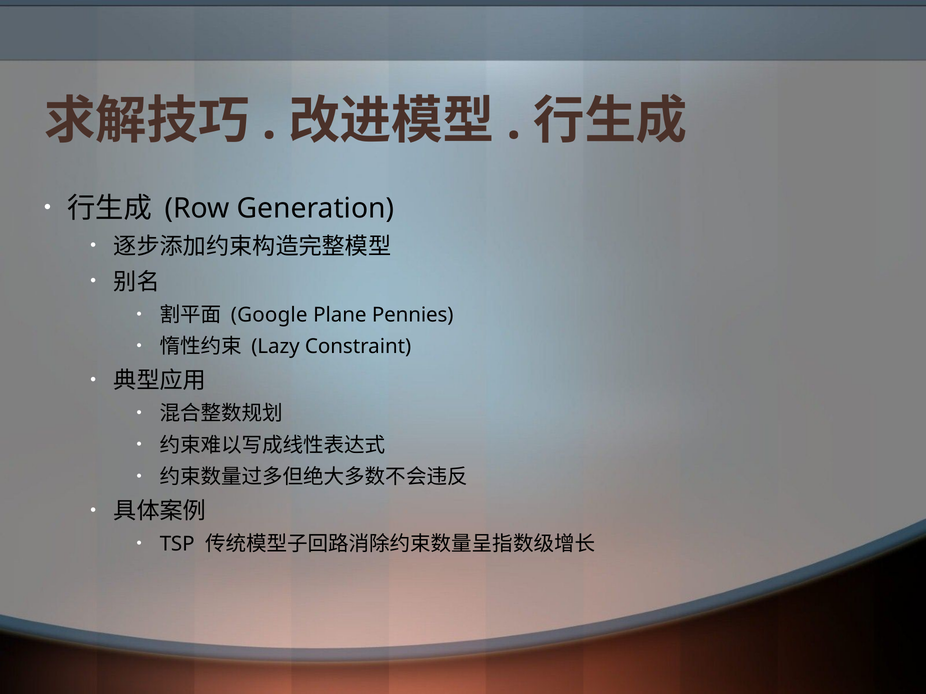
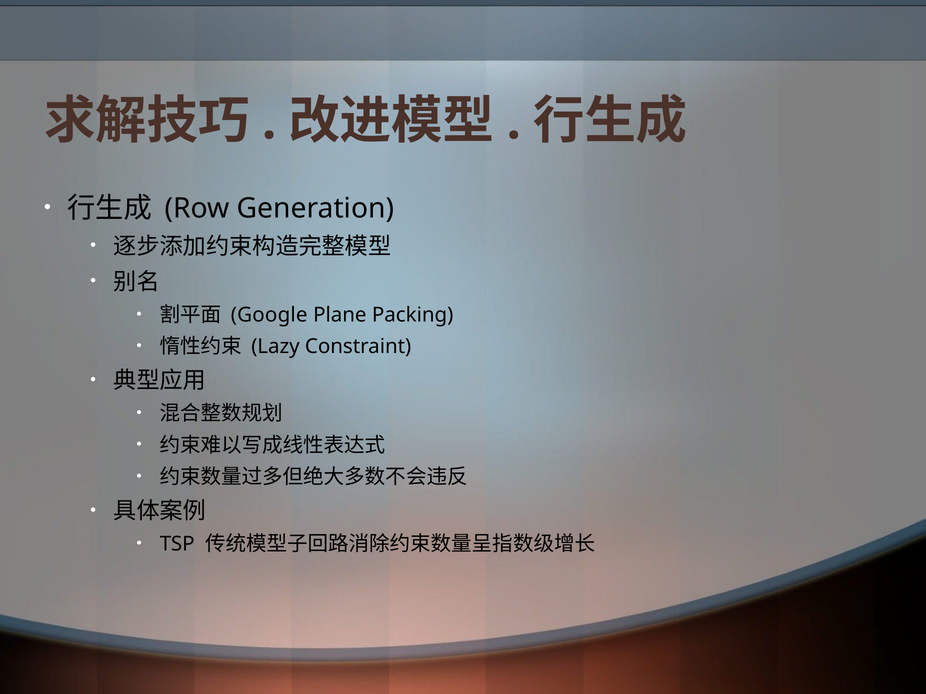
Pennies: Pennies -> Packing (413, 315)
